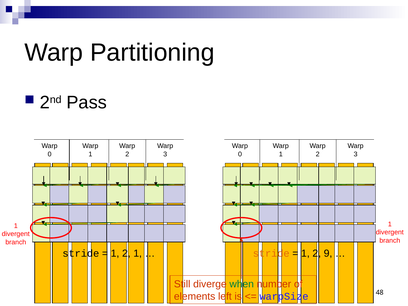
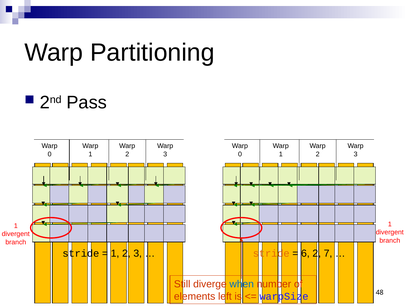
2 1: 1 -> 3 (138, 254)
1: 1 -> 6 (305, 254)
9: 9 -> 7 (328, 254)
when colour: green -> blue (242, 284)
